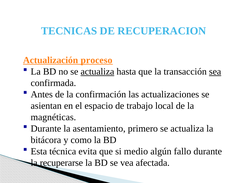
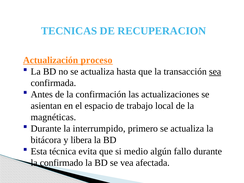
actualiza underline: present -> none (97, 72)
asentamiento: asentamiento -> interrumpido (99, 129)
como: como -> libera (81, 140)
recuperarse: recuperarse -> confirmado (61, 163)
